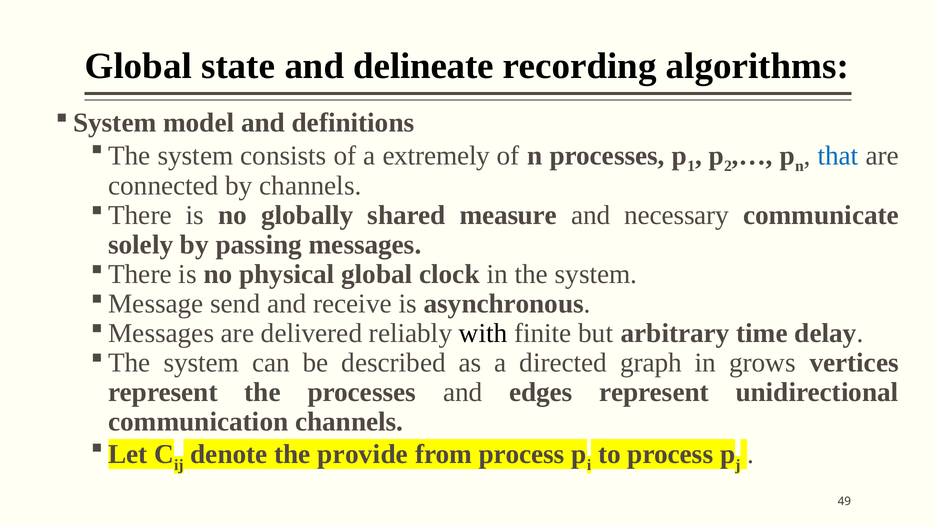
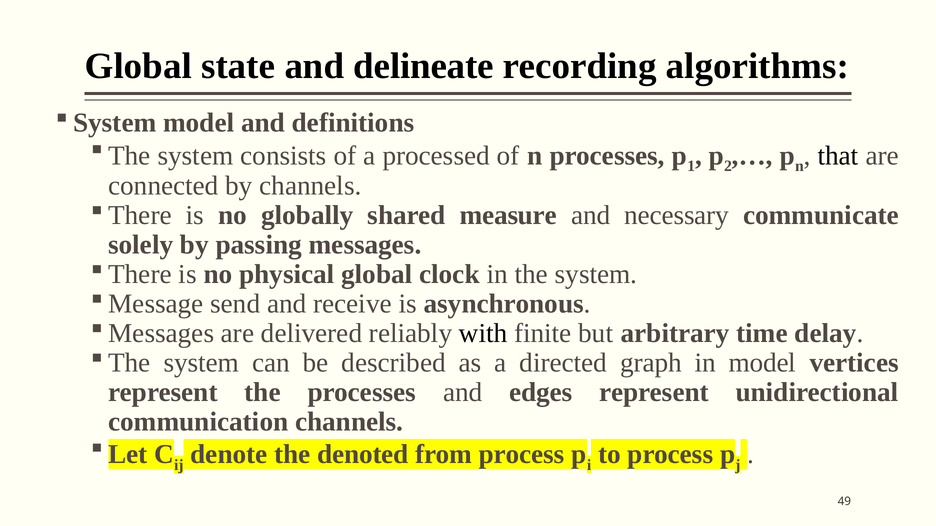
extremely: extremely -> processed (436, 156)
that colour: blue -> black (838, 156)
in grows: grows -> model (763, 363)
provide: provide -> denoted (363, 455)
